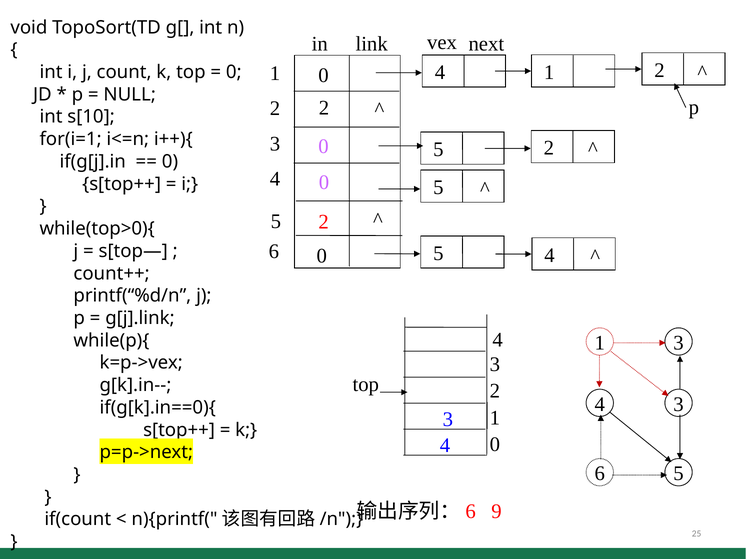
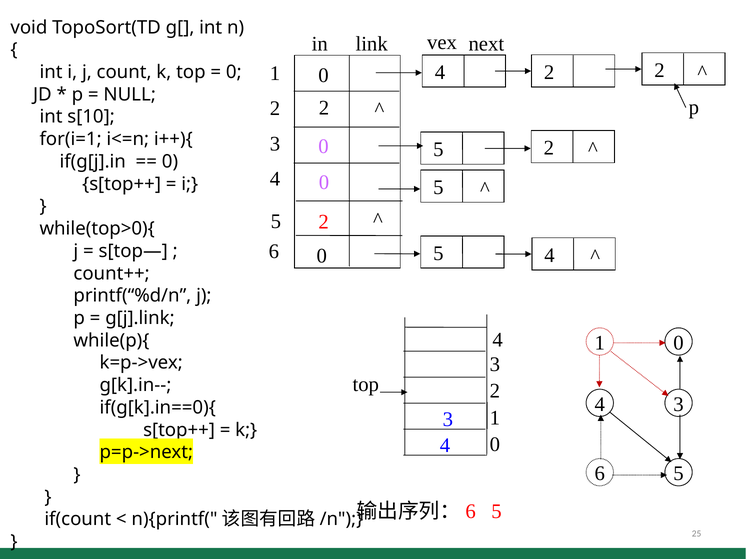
4 1: 1 -> 2 (549, 72)
3: 3 -> 0 (679, 343)
9: 9 -> 5 (496, 512)
